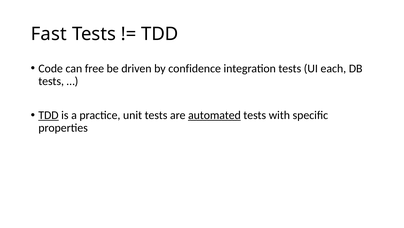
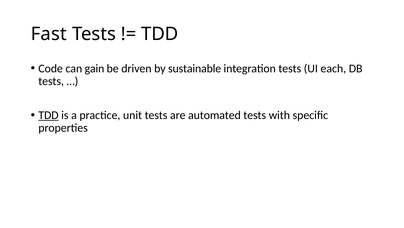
free: free -> gain (94, 68)
confidence: confidence -> sustainable (195, 68)
automated underline: present -> none (214, 115)
